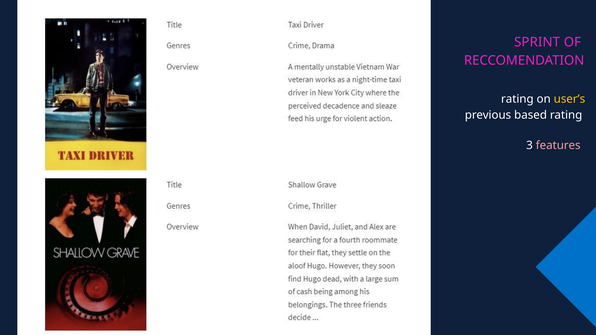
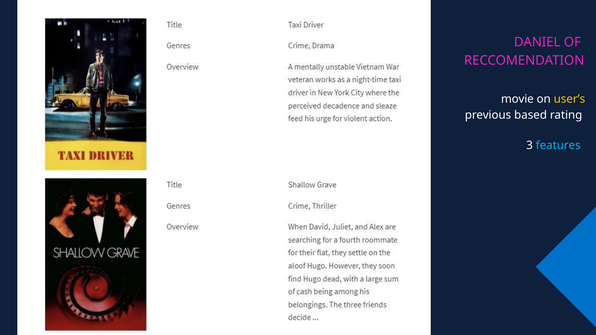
SPRINT: SPRINT -> DANIEL (537, 42)
rating: rating -> movie (517, 99)
features colour: pink -> light blue (558, 146)
